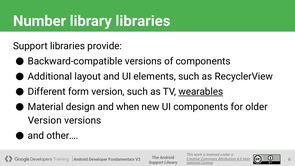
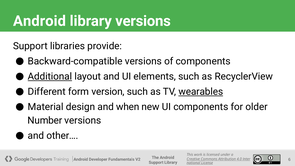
Number: Number -> Android (39, 21)
library libraries: libraries -> versions (143, 21)
Additional underline: none -> present (50, 76)
Version: Version -> Number (45, 120)
